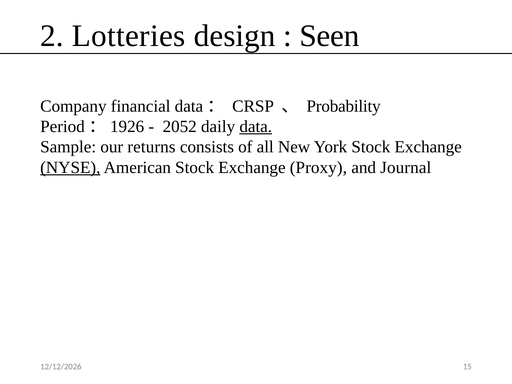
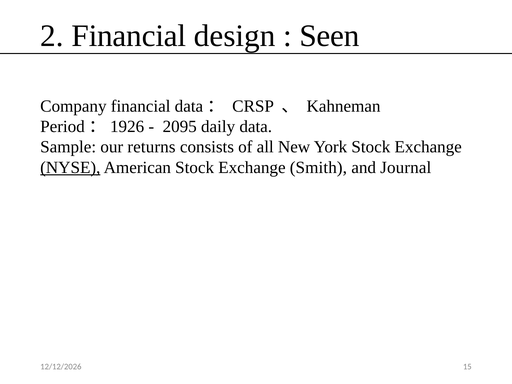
2 Lotteries: Lotteries -> Financial (129, 36)
Probability: Probability -> Kahneman (344, 106)
2052: 2052 -> 2095 (180, 127)
data underline: present -> none (256, 127)
Proxy: Proxy -> Smith (318, 167)
